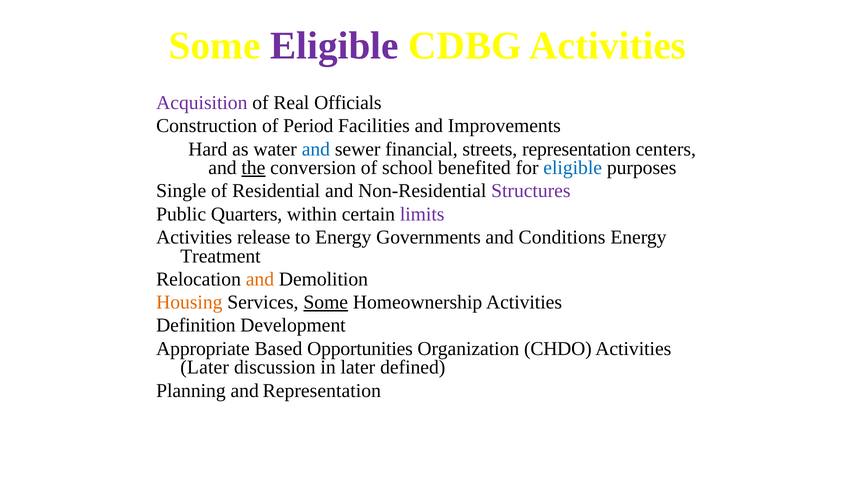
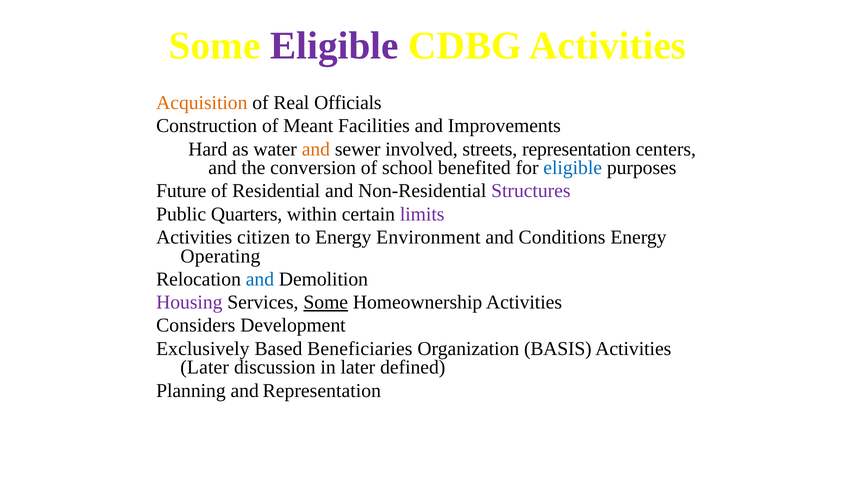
Acquisition colour: purple -> orange (202, 103)
Period: Period -> Meant (308, 126)
and colour: blue -> orange (316, 149)
financial: financial -> involved (422, 149)
the underline: present -> none (253, 168)
Single: Single -> Future (181, 191)
release: release -> citizen (264, 237)
Governments: Governments -> Environment (428, 237)
Treatment: Treatment -> Operating (220, 256)
and colour: orange -> blue (260, 279)
Housing colour: orange -> purple (189, 302)
Definition: Definition -> Considers (196, 325)
Appropriate: Appropriate -> Exclusively (203, 348)
Opportunities: Opportunities -> Beneficiaries (360, 348)
CHDO: CHDO -> BASIS (558, 348)
